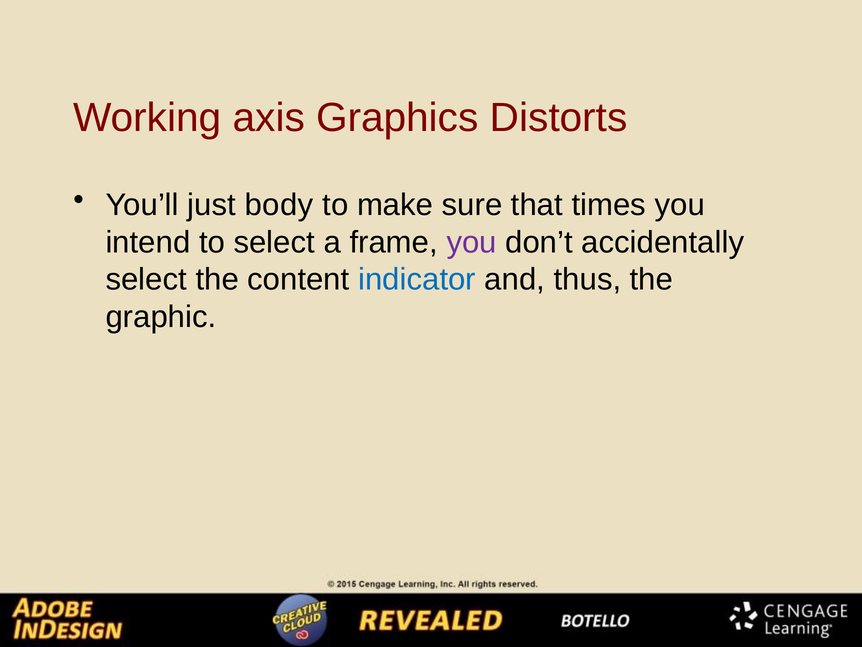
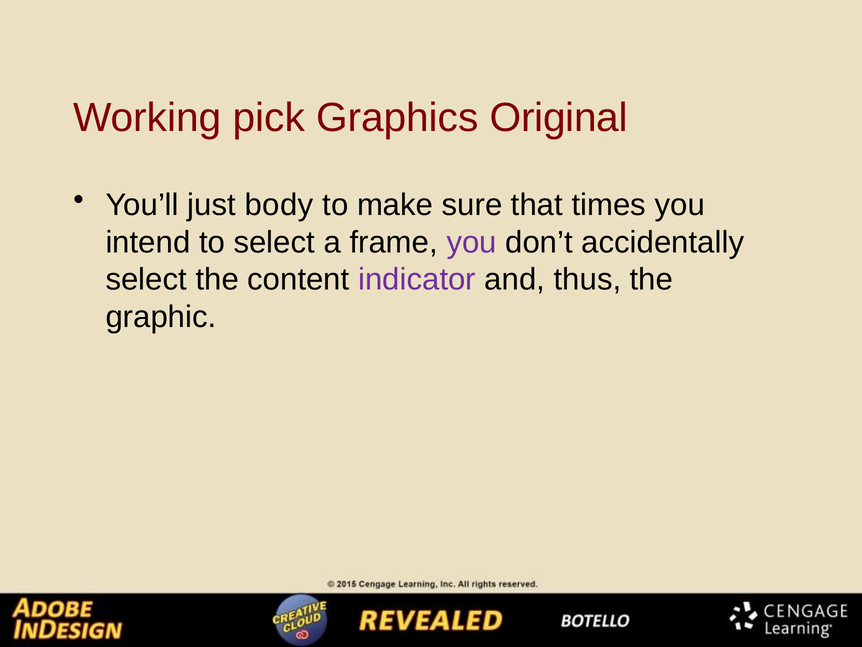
axis: axis -> pick (269, 118)
Distorts: Distorts -> Original (559, 118)
indicator colour: blue -> purple (417, 279)
